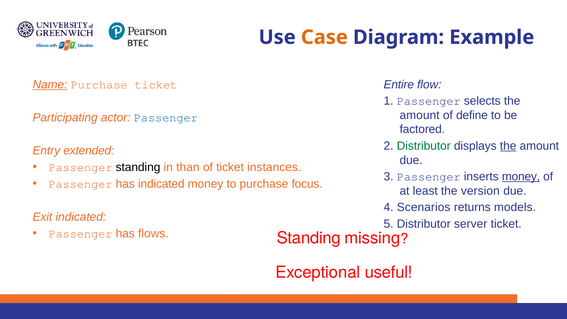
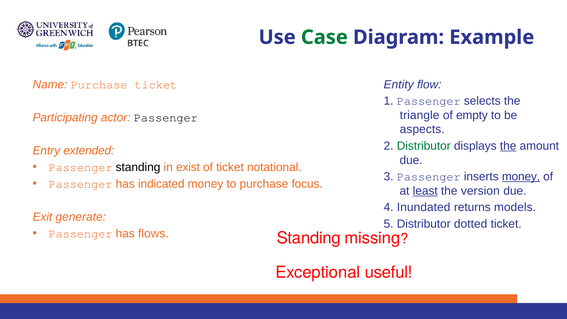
Case colour: orange -> green (324, 37)
Entire: Entire -> Entity (399, 84)
Name underline: present -> none (50, 84)
amount: amount -> triangle (420, 115)
define: define -> empty (472, 115)
Passenger colour: blue -> black (166, 118)
factored: factored -> aspects (422, 129)
than: than -> exist (188, 167)
instances: instances -> notational (274, 167)
least underline: none -> present (425, 191)
Scenarios: Scenarios -> Inundated (424, 207)
Exit indicated: indicated -> generate (81, 217)
server: server -> dotted (471, 224)
